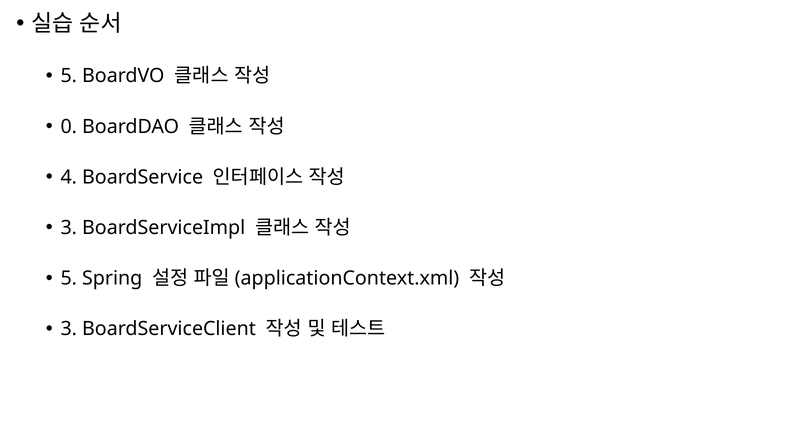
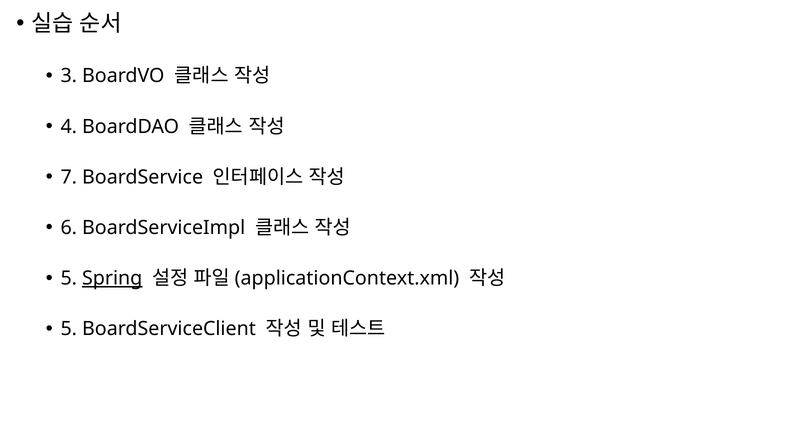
5: 5 -> 3 (69, 76)
0: 0 -> 4 (69, 127)
4: 4 -> 7 (69, 177)
3: 3 -> 6 (69, 228)
Spring underline: none -> present (112, 278)
3: 3 -> 5 (69, 329)
